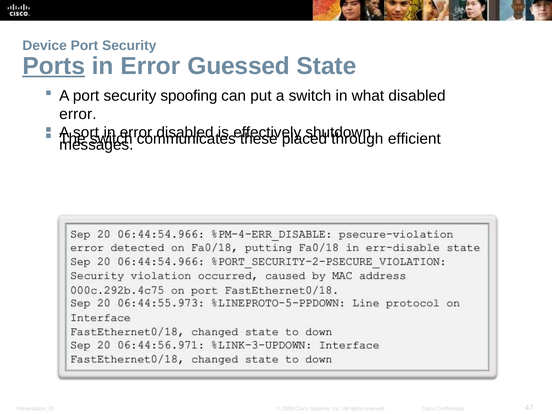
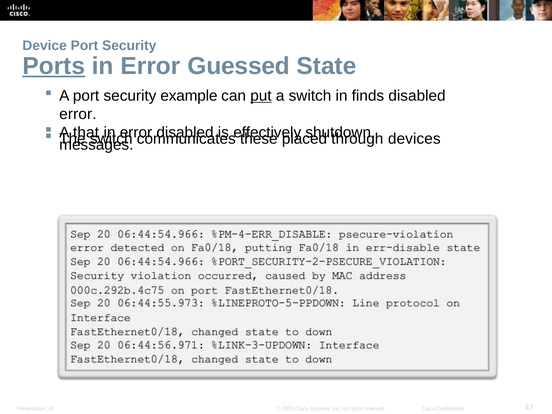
spoofing: spoofing -> example (189, 96)
put underline: none -> present (261, 96)
what: what -> finds (368, 96)
sort: sort -> that (86, 133)
efficient: efficient -> devices (414, 139)
